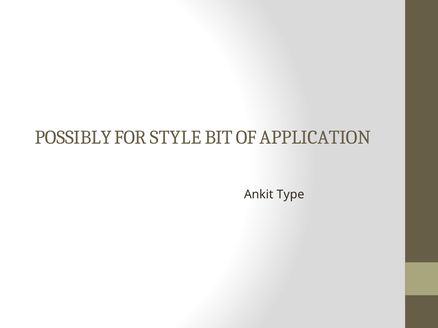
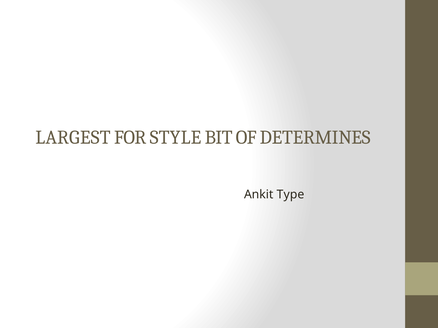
POSSIBLY: POSSIBLY -> LARGEST (73, 138)
APPLICATION: APPLICATION -> DETERMINES (315, 138)
